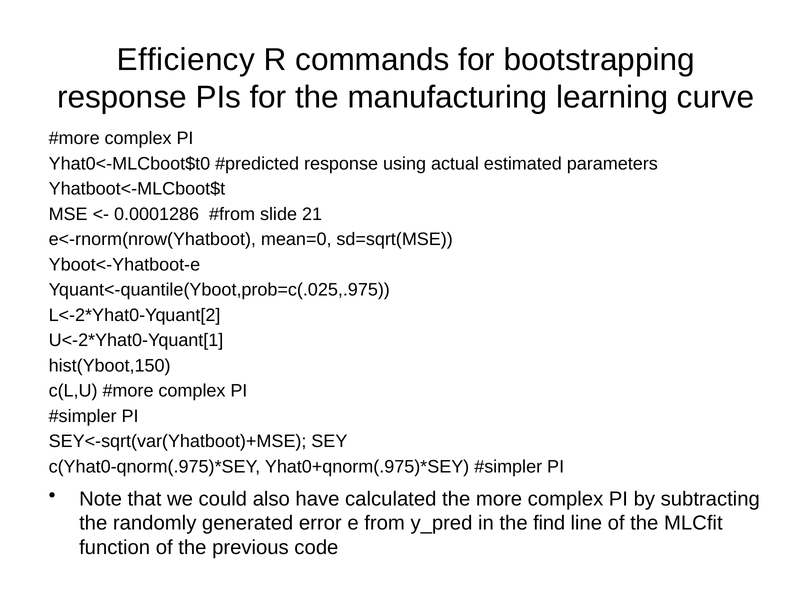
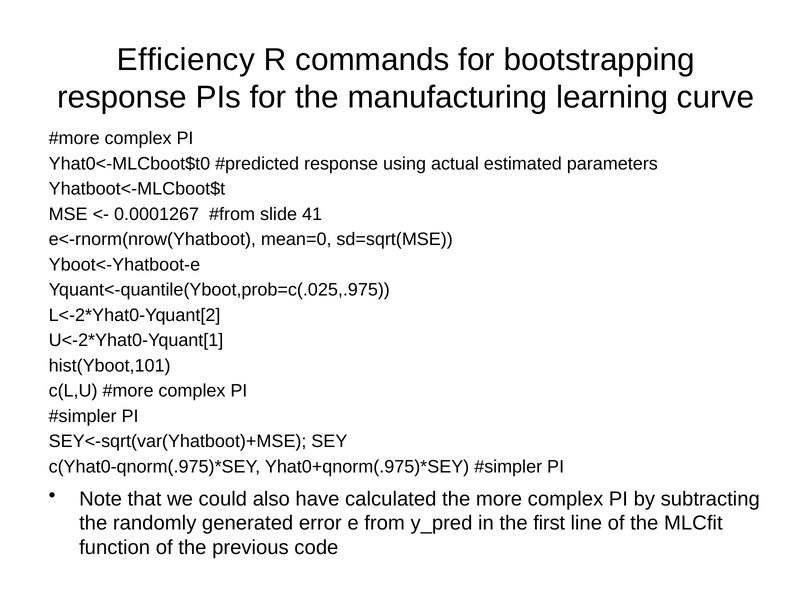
0.0001286: 0.0001286 -> 0.0001267 (157, 214)
21: 21 -> 41 (312, 214)
hist(Yboot,150: hist(Yboot,150 -> hist(Yboot,101 (110, 366)
find: find -> first (549, 523)
